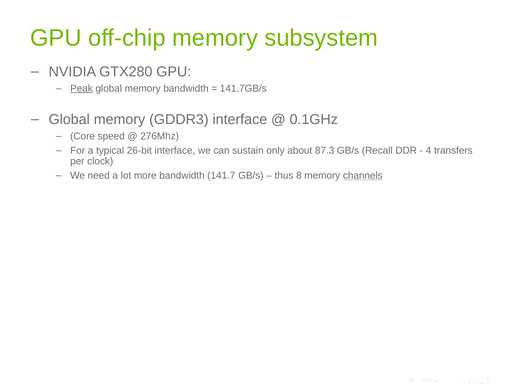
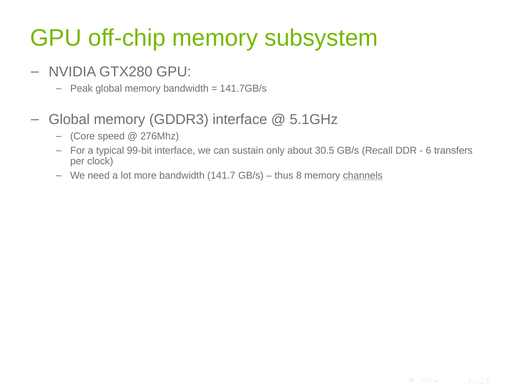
Peak underline: present -> none (82, 88)
0.1GHz: 0.1GHz -> 5.1GHz (314, 119)
26-bit: 26-bit -> 99-bit (139, 150)
87.3: 87.3 -> 30.5 (325, 150)
4: 4 -> 6 (428, 150)
